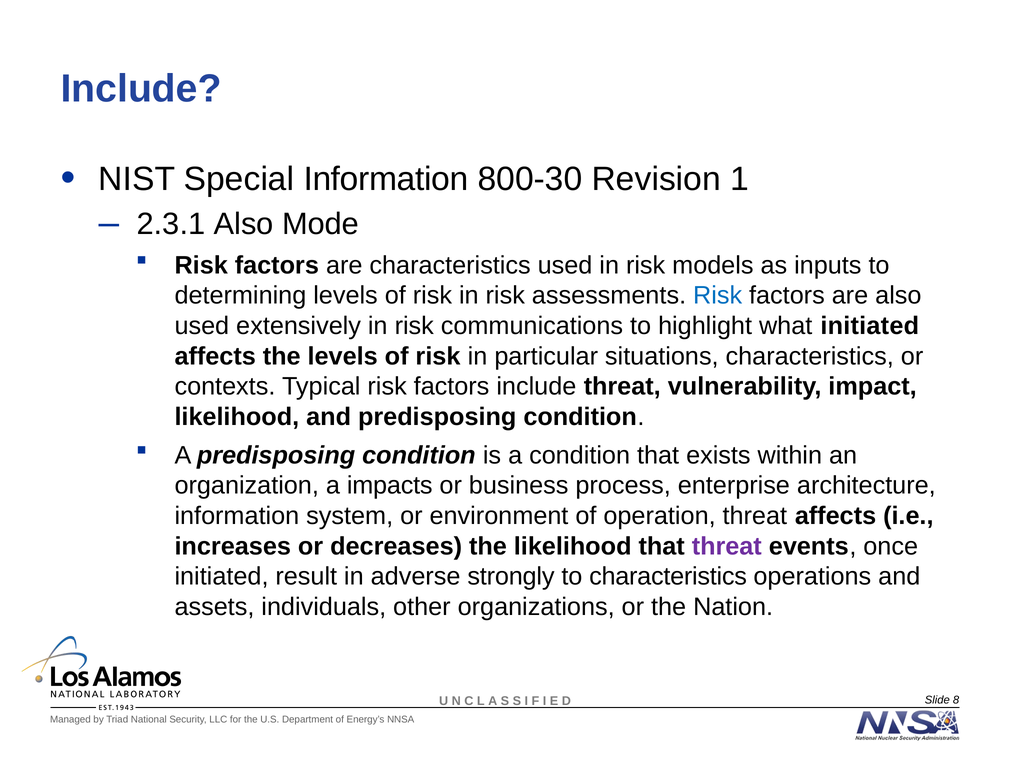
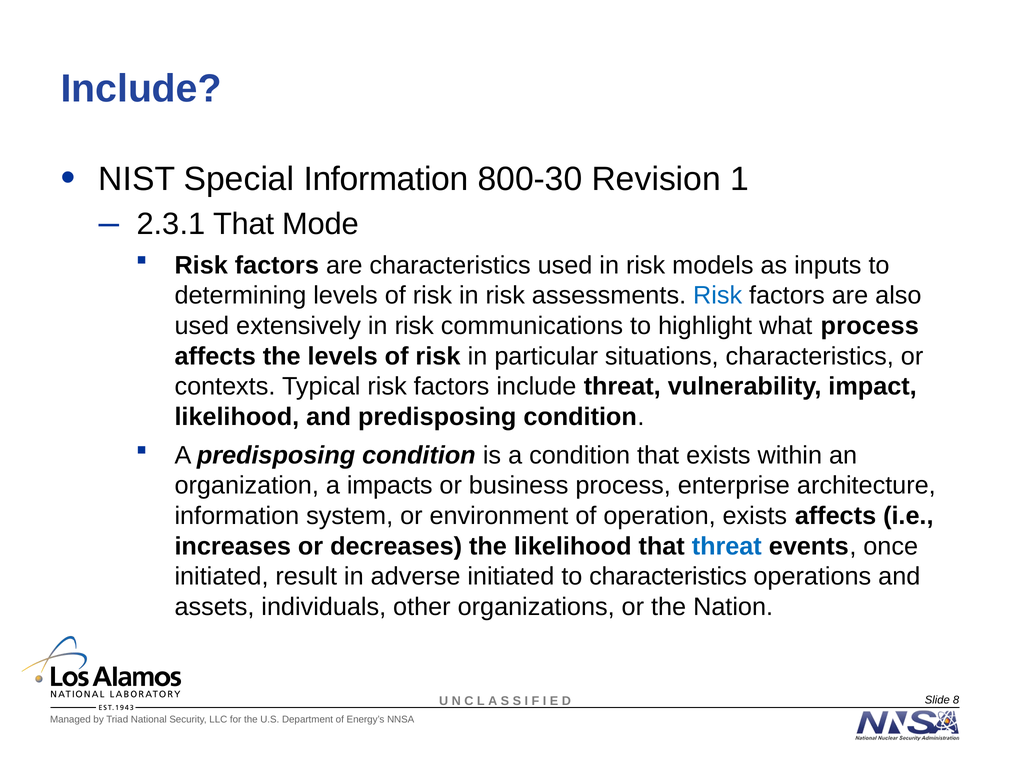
2.3.1 Also: Also -> That (244, 224)
what initiated: initiated -> process (870, 326)
operation threat: threat -> exists (755, 516)
threat colour: purple -> blue (727, 546)
adverse strongly: strongly -> initiated (511, 576)
